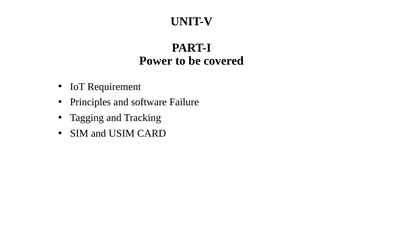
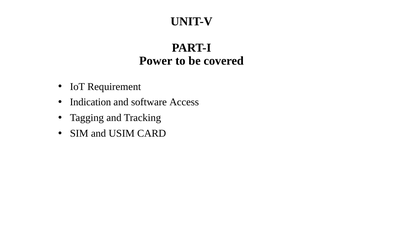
Principles: Principles -> Indication (90, 102)
Failure: Failure -> Access (184, 102)
